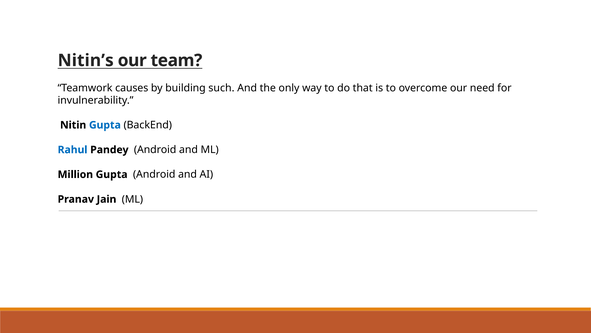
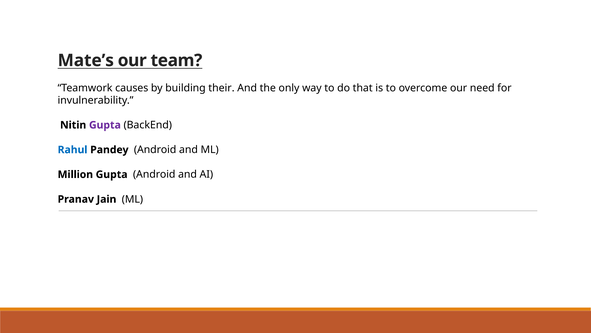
Nitin’s: Nitin’s -> Mate’s (86, 60)
such: such -> their (221, 88)
Gupta colour: blue -> purple (105, 125)
